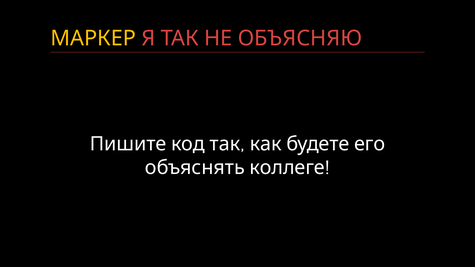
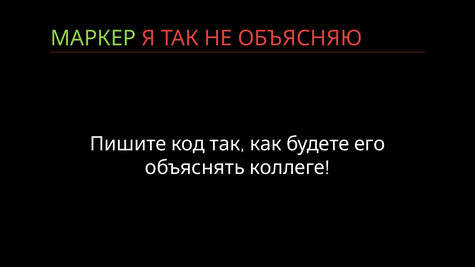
МАРКЕР colour: yellow -> light green (93, 38)
